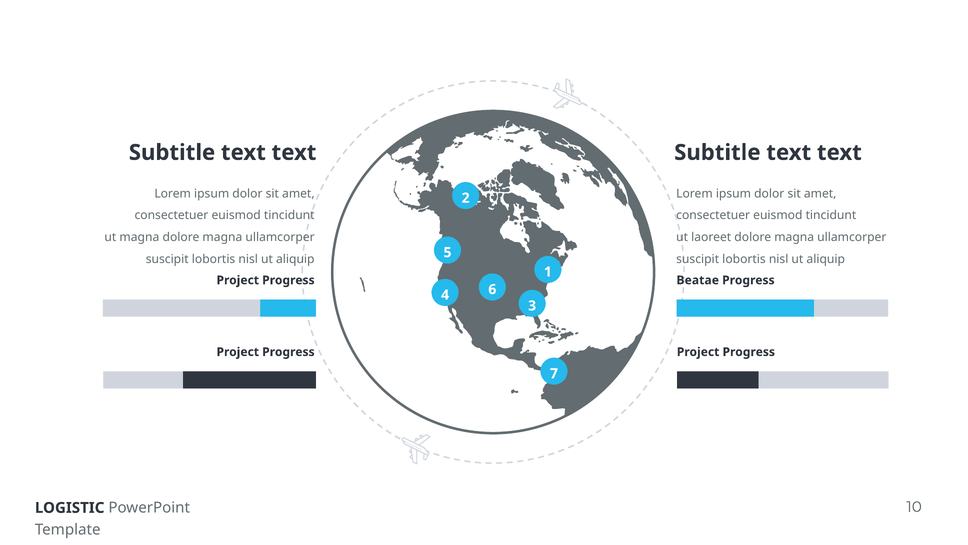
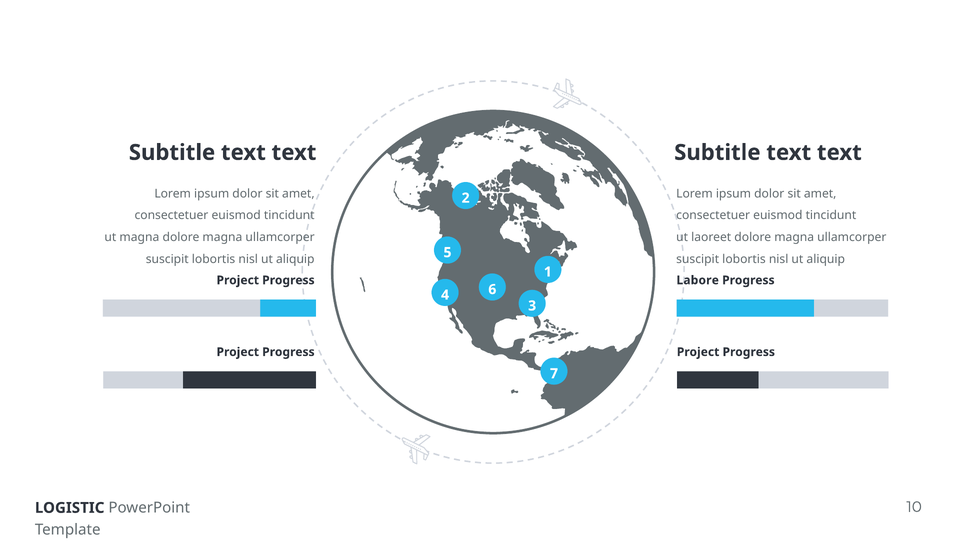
Beatae: Beatae -> Labore (698, 280)
